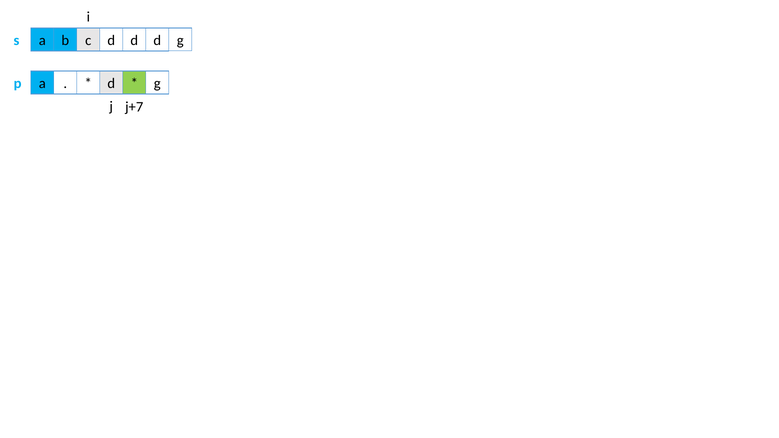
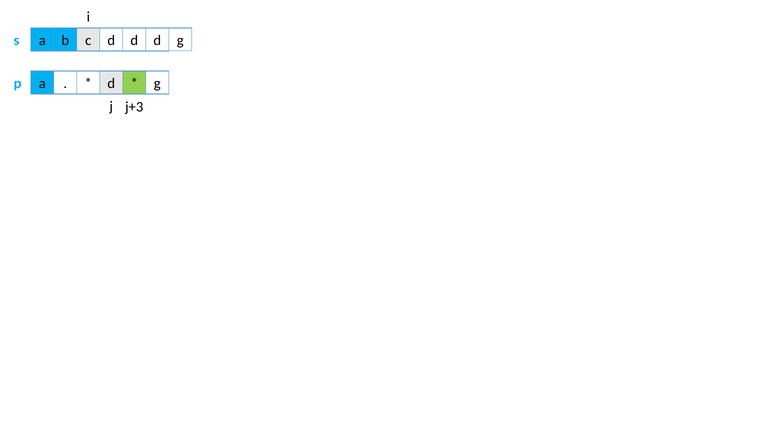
j+7: j+7 -> j+3 (134, 107)
